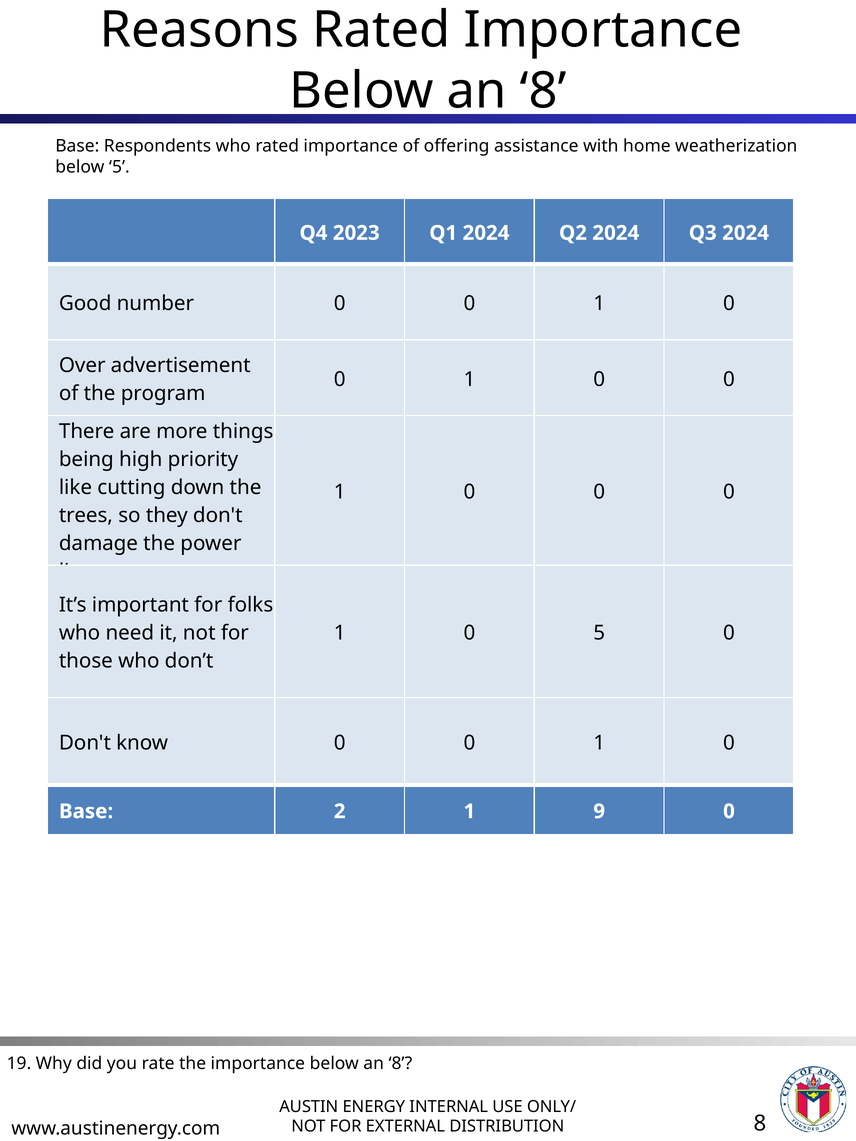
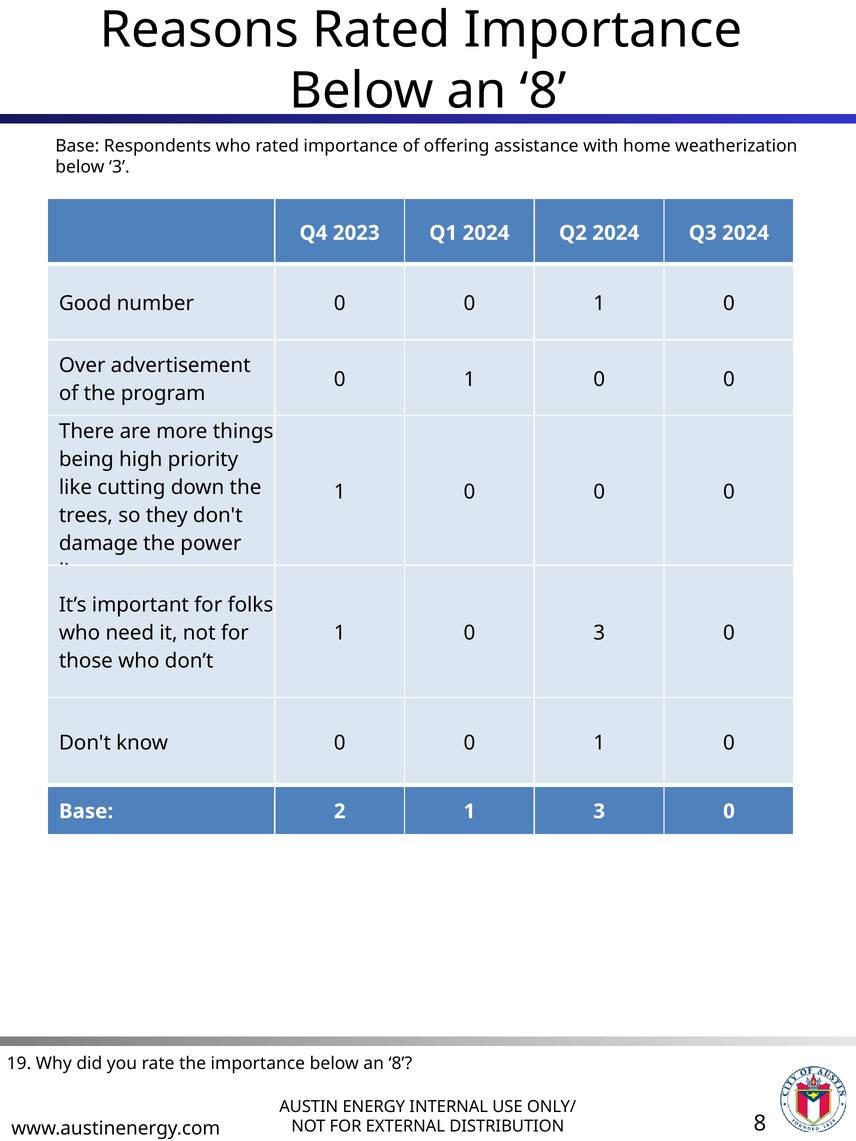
below 5: 5 -> 3 (119, 167)
0 5: 5 -> 3 (599, 633)
1 9: 9 -> 3 (599, 812)
